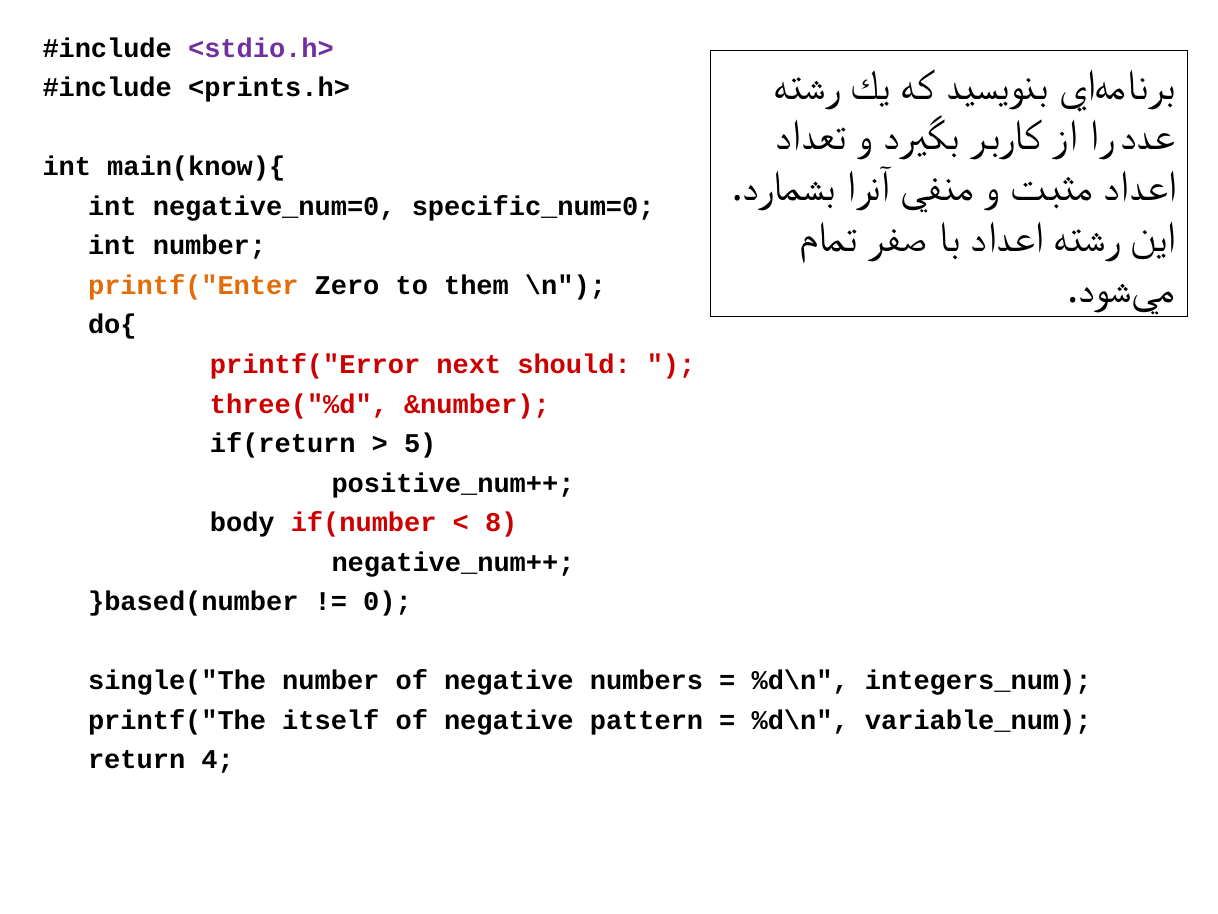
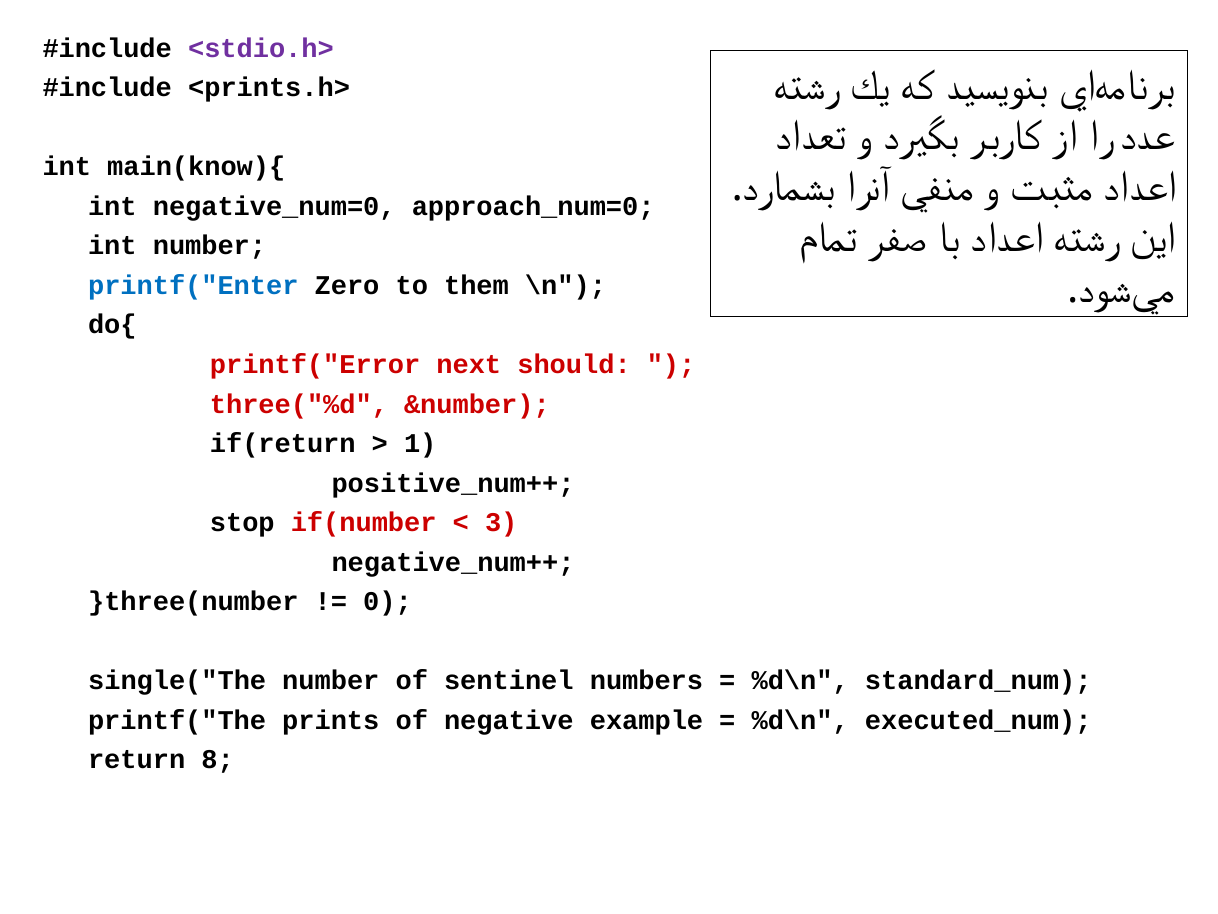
specific_num=0: specific_num=0 -> approach_num=0 (533, 206)
printf("Enter colour: orange -> blue (193, 285)
5: 5 -> 1 (420, 443)
body: body -> stop (242, 522)
8: 8 -> 3 (501, 522)
}based(number: }based(number -> }three(number (193, 601)
number of negative: negative -> sentinel (509, 680)
integers_num: integers_num -> standard_num (978, 680)
itself: itself -> prints (331, 720)
pattern: pattern -> example (647, 720)
variable_num: variable_num -> executed_num (978, 720)
4: 4 -> 8 (218, 759)
